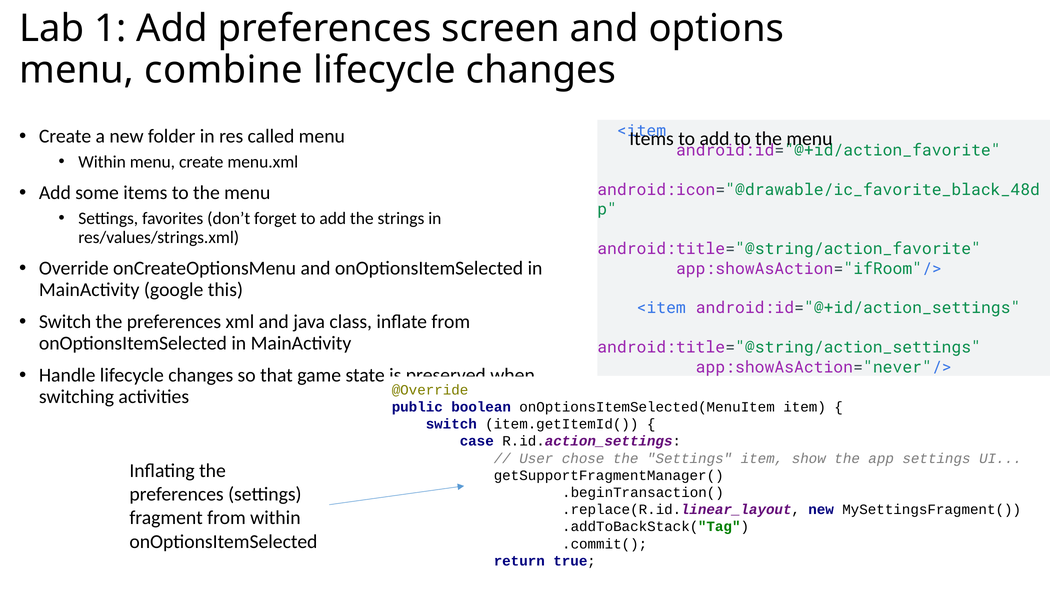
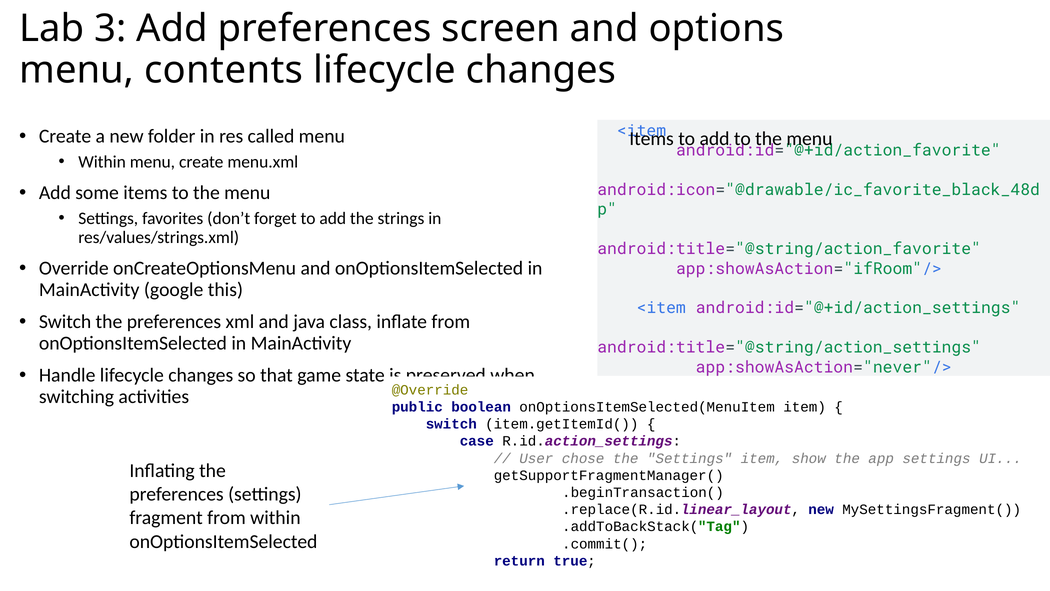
1: 1 -> 3 (110, 29)
combine: combine -> contents (224, 70)
